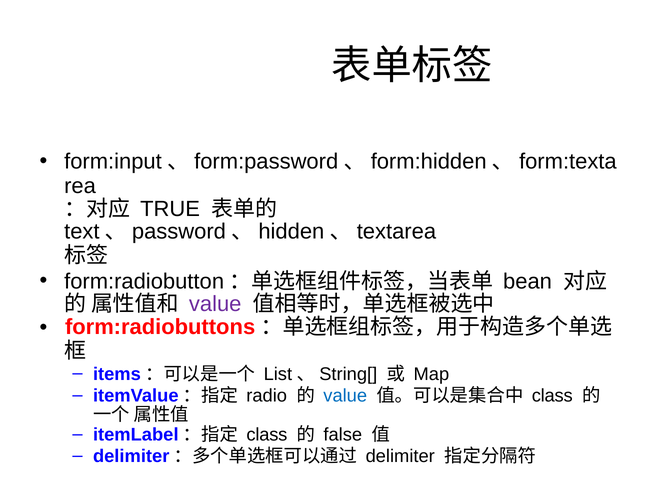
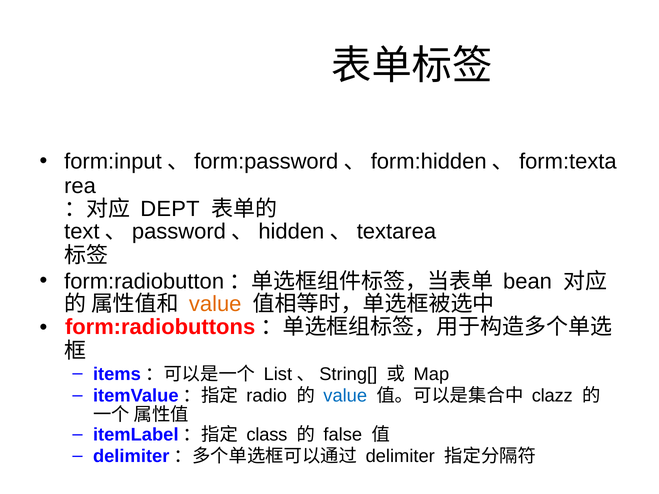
TRUE: TRUE -> DEPT (170, 209)
value colour: purple -> orange (215, 304)
class: class -> clazz (552, 396)
